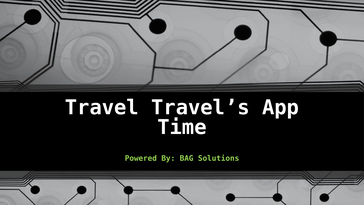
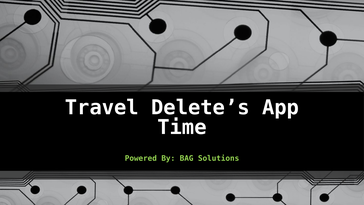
Travel’s: Travel’s -> Delete’s (200, 108)
